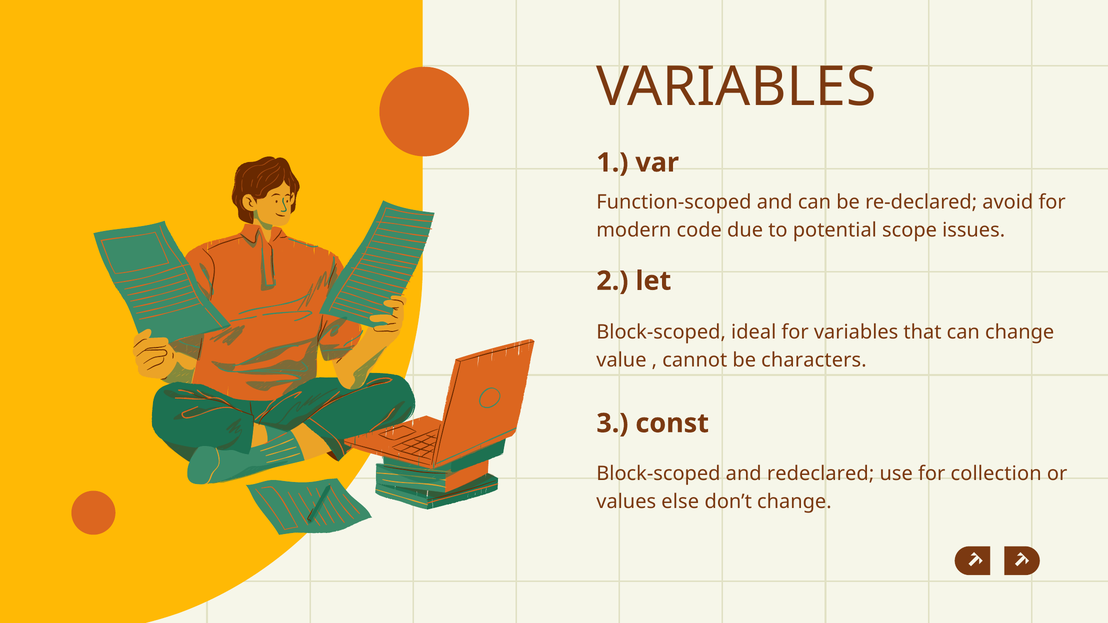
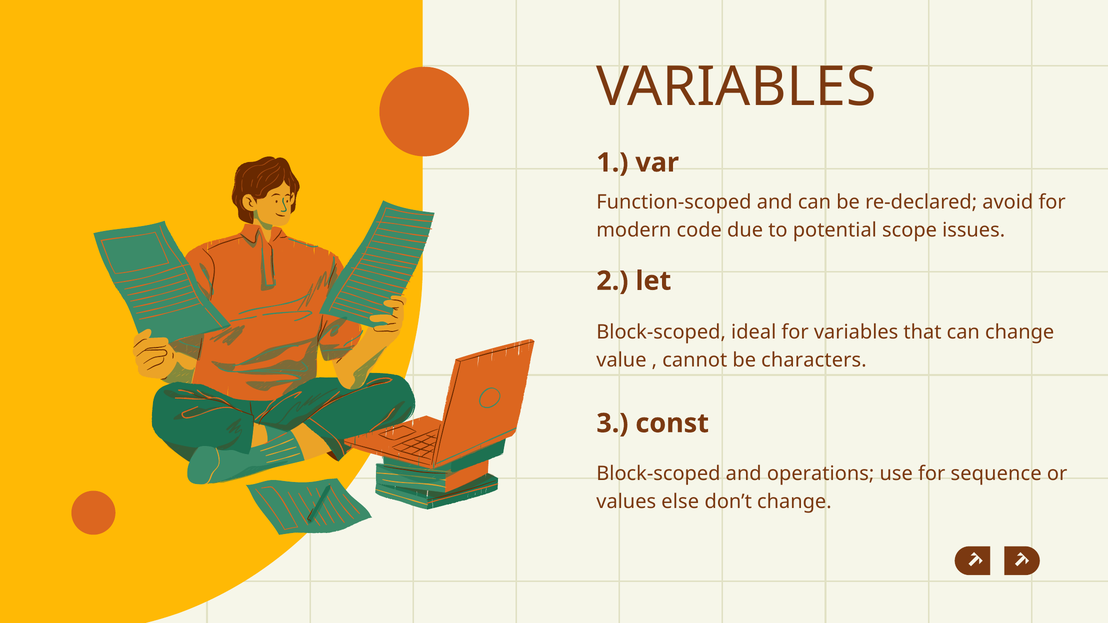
redeclared: redeclared -> operations (821, 474)
collection: collection -> sequence (996, 474)
